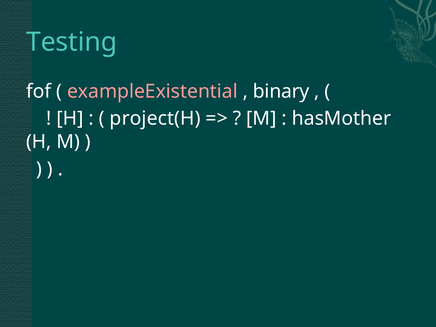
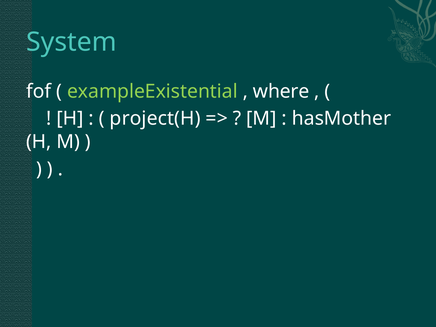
Testing: Testing -> System (71, 42)
exampleExistential colour: pink -> light green (152, 91)
binary: binary -> where (281, 91)
